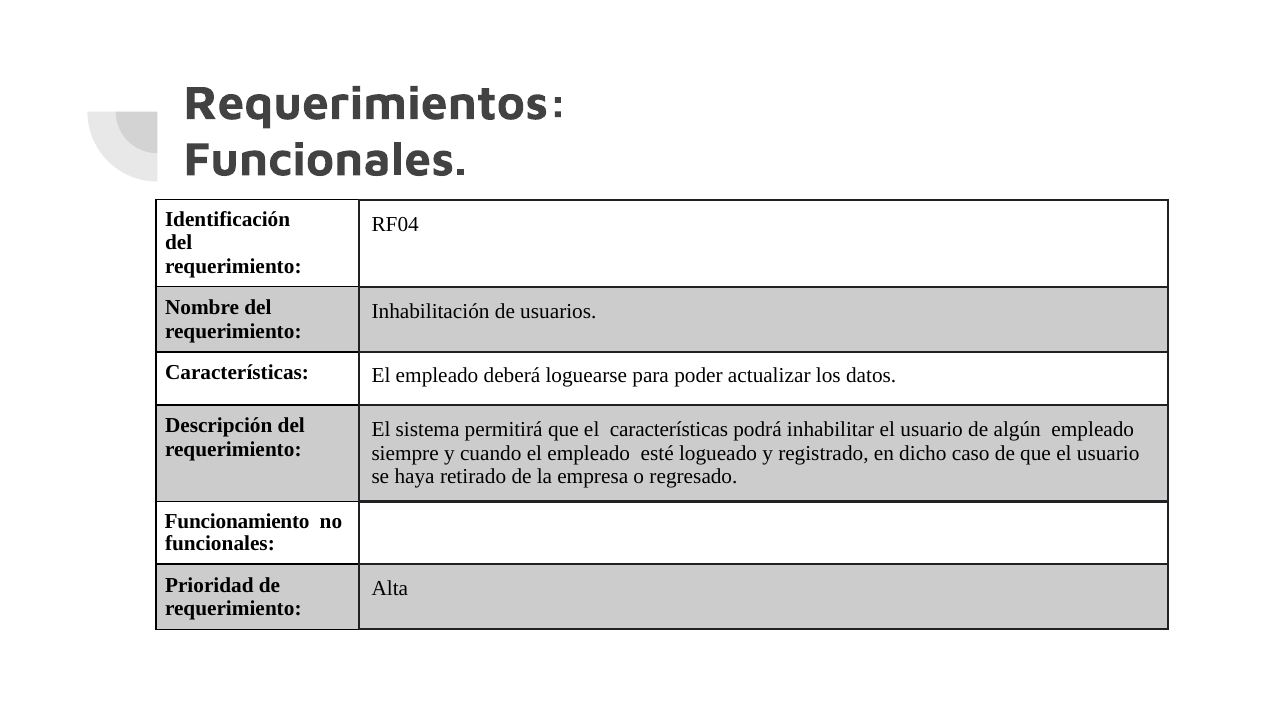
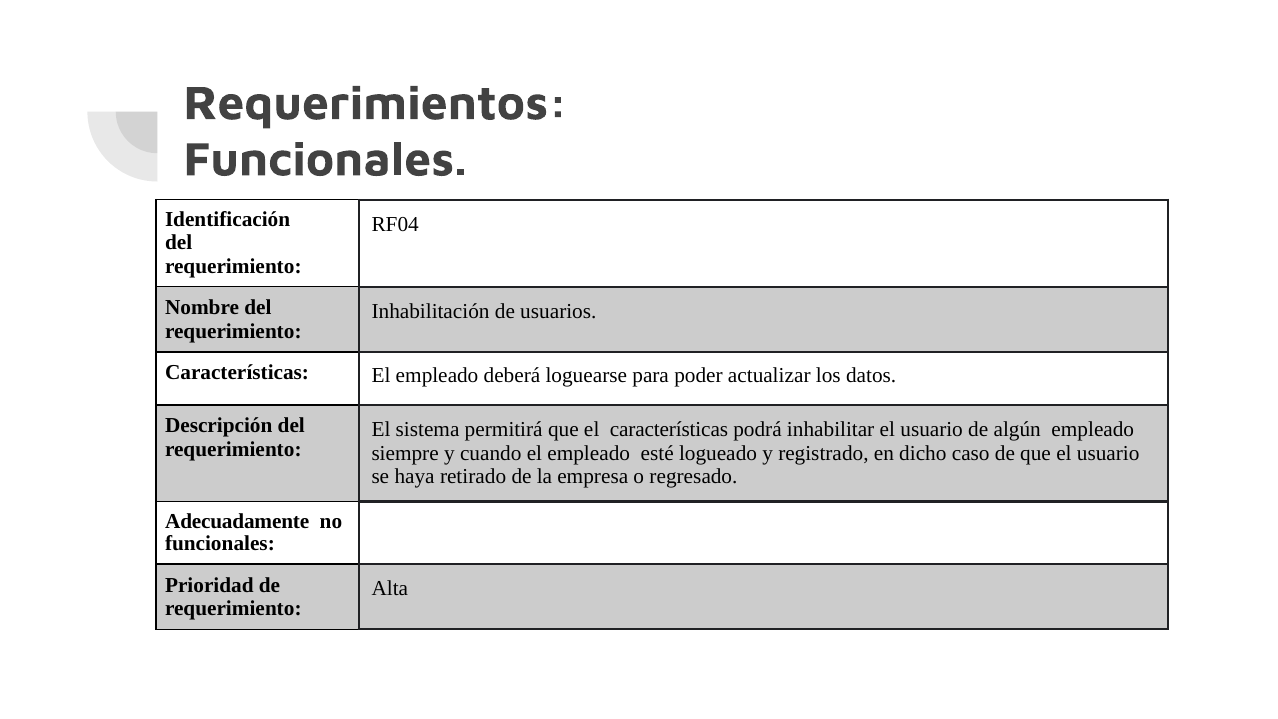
Funcionamiento: Funcionamiento -> Adecuadamente (237, 521)
